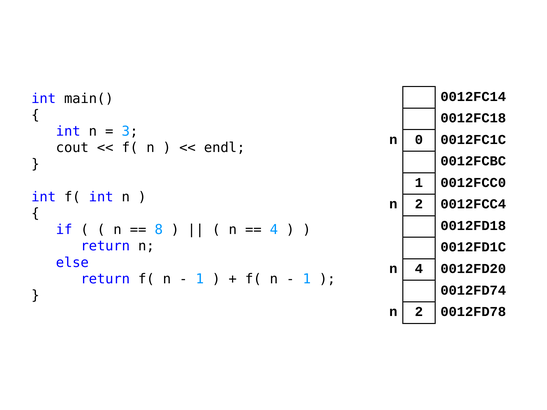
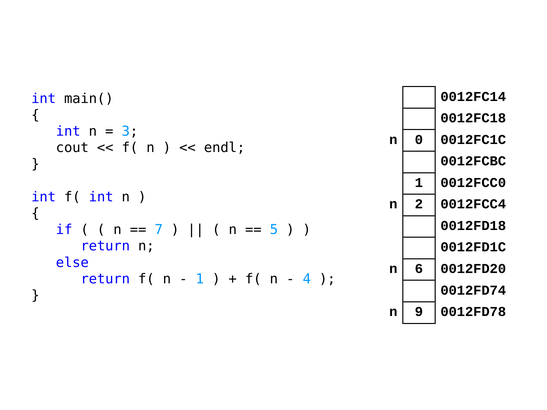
8: 8 -> 7 (159, 230)
4: 4 -> 5 (274, 230)
n 4: 4 -> 6 (419, 269)
1: 1 -> 4 (307, 279)
2: 2 -> 9 (419, 312)
